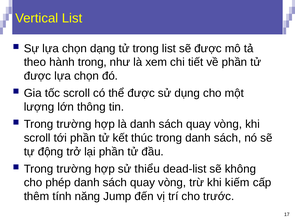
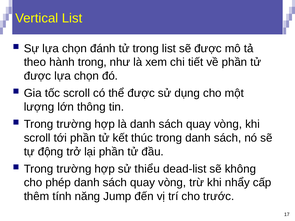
dạng: dạng -> đánh (103, 49)
kiếm: kiếm -> nhẩy (237, 183)
